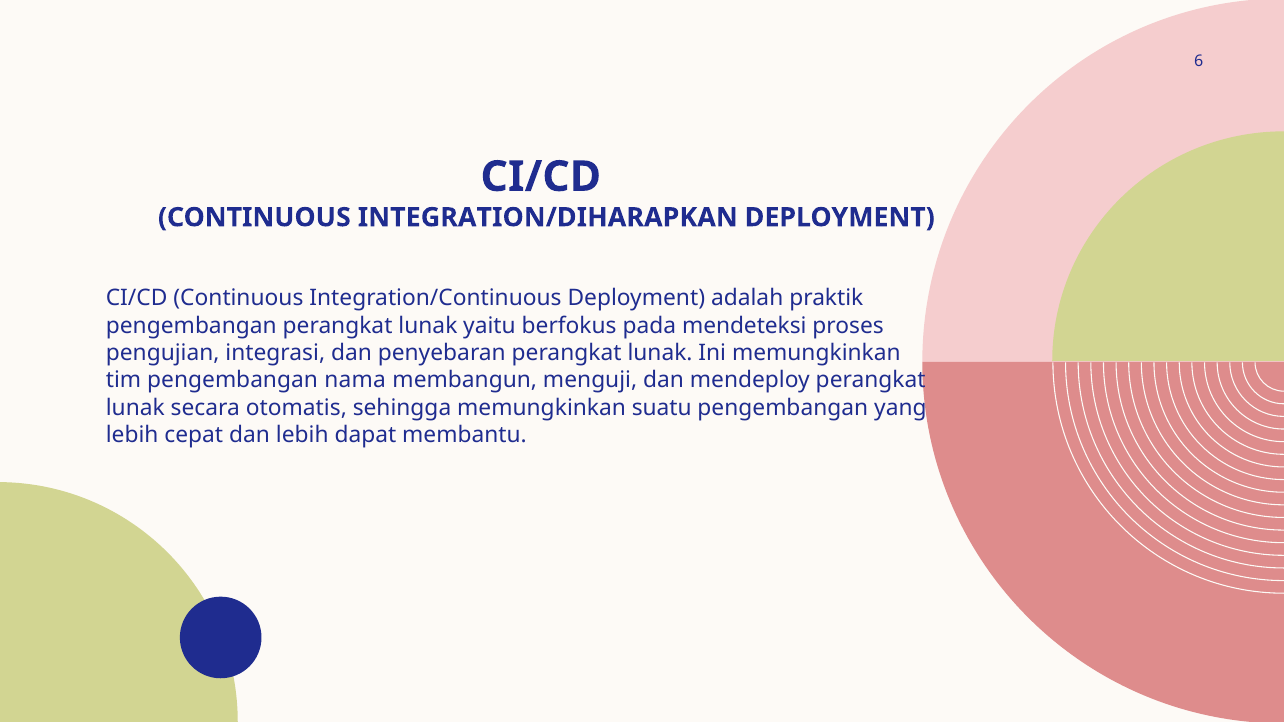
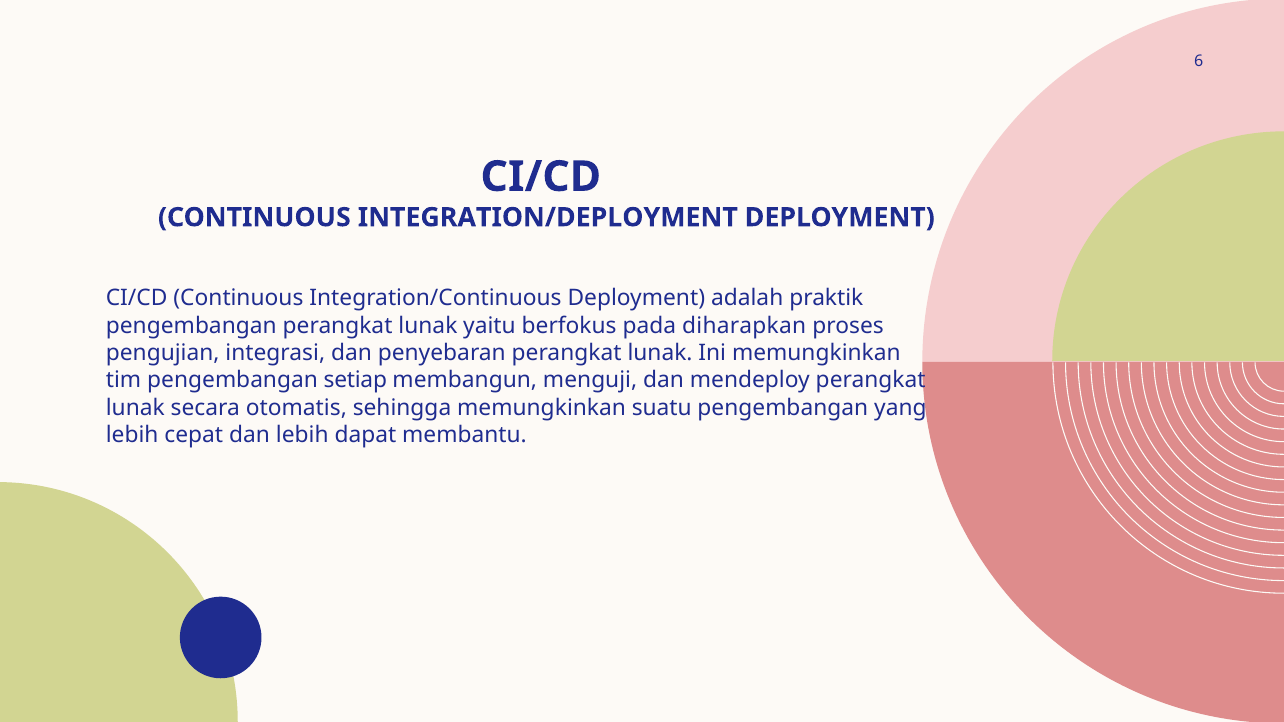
INTEGRATION/DIHARAPKAN: INTEGRATION/DIHARAPKAN -> INTEGRATION/DEPLOYMENT (548, 218)
mendeteksi: mendeteksi -> diharapkan (744, 326)
nama: nama -> setiap (355, 380)
